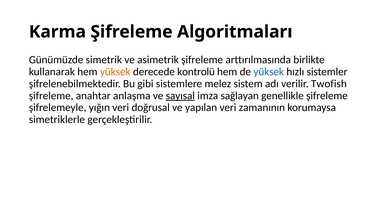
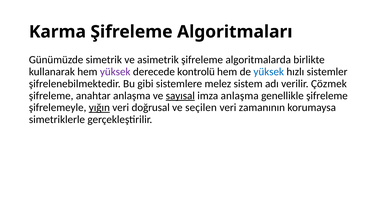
arttırılmasında: arttırılmasında -> algoritmalarda (258, 60)
yüksek colour: orange -> purple (115, 72)
Twofish: Twofish -> Çözmek (329, 84)
imza sağlayan: sağlayan -> anlaşma (240, 96)
yığın underline: none -> present (99, 108)
yapılan: yapılan -> seçilen (201, 108)
